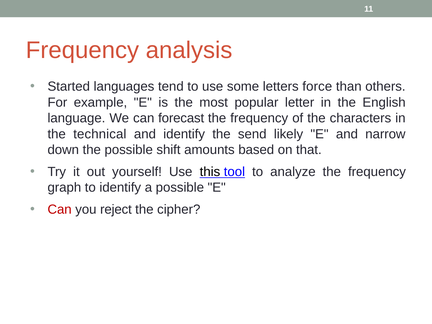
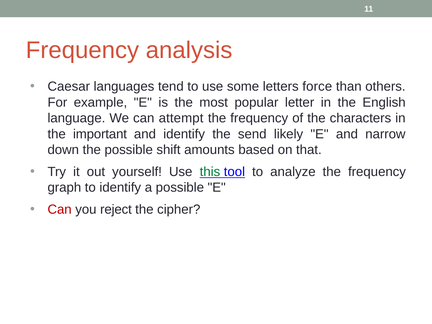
Started: Started -> Caesar (69, 87)
forecast: forecast -> attempt (181, 118)
technical: technical -> important (100, 134)
this colour: black -> green (210, 172)
